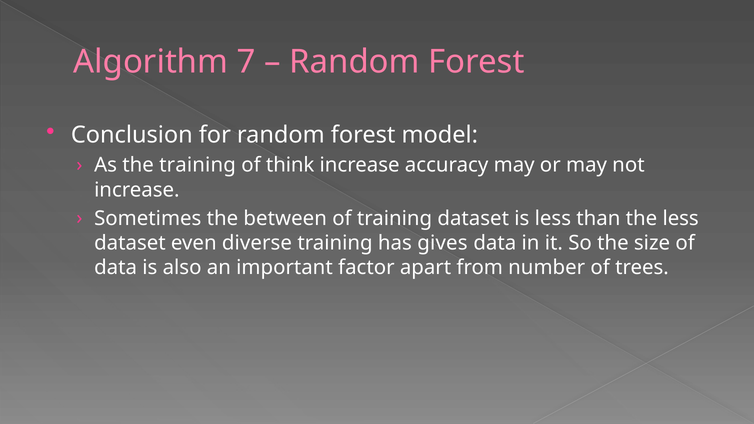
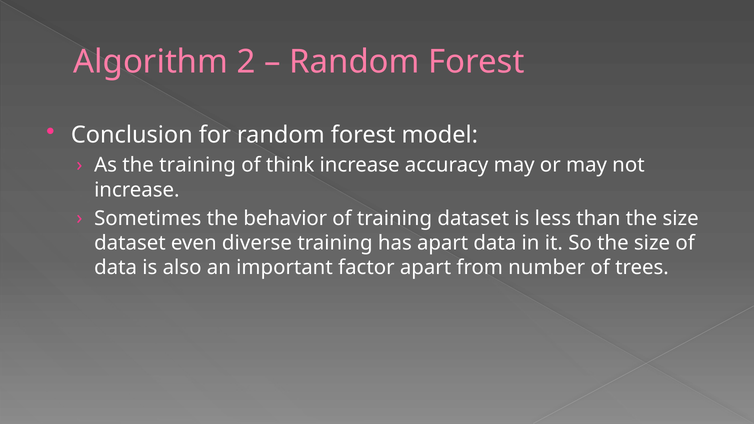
7: 7 -> 2 (246, 62)
between: between -> behavior (285, 218)
than the less: less -> size (681, 218)
has gives: gives -> apart (443, 243)
